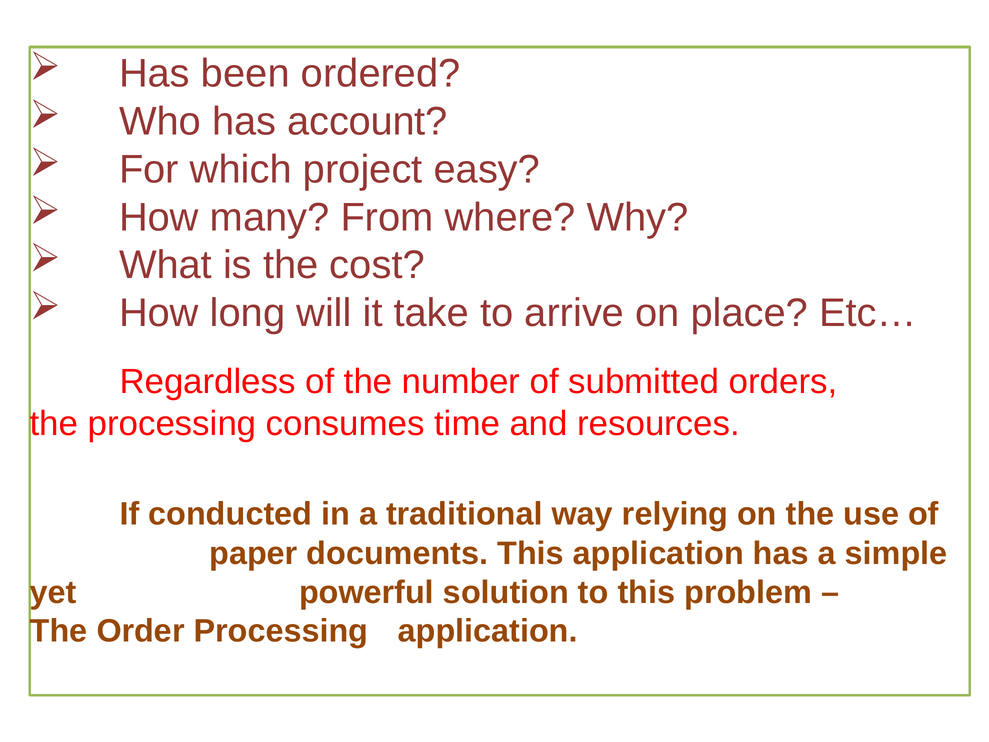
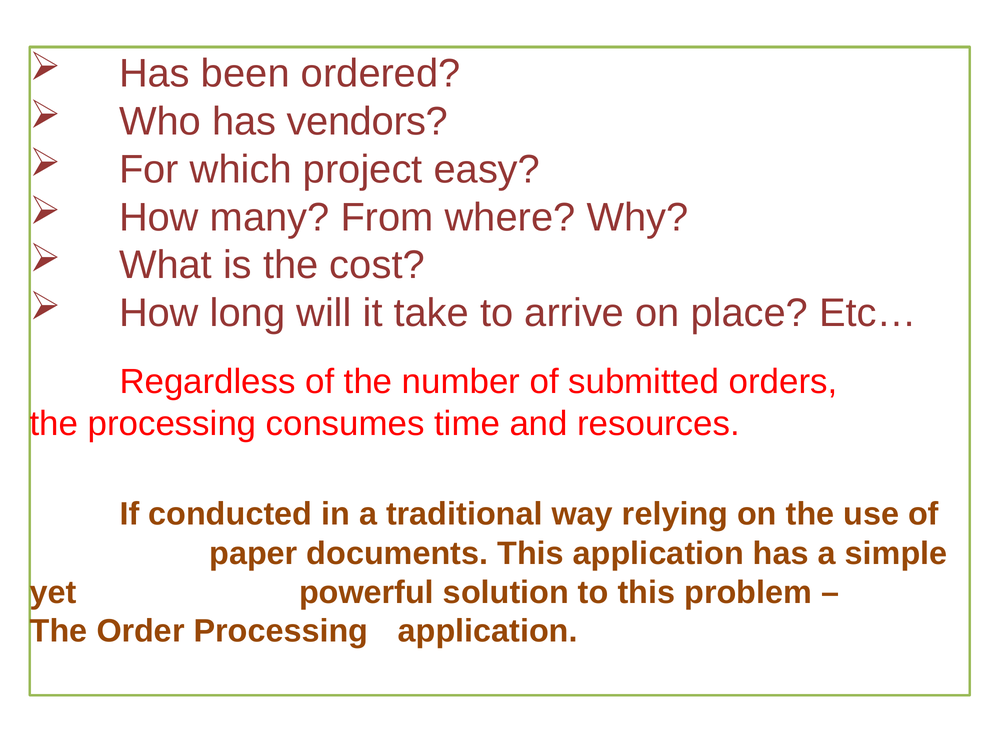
account: account -> vendors (367, 122)
